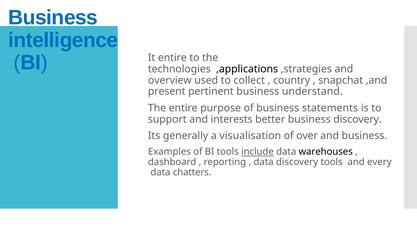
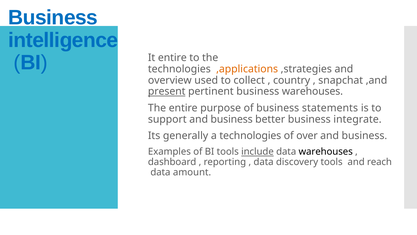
,applications colour: black -> orange (247, 69)
present underline: none -> present (167, 91)
business understand: understand -> warehouses (312, 91)
support and interests: interests -> business (232, 119)
business discovery: discovery -> integrate (357, 119)
a visualisation: visualisation -> technologies (250, 136)
every: every -> reach (379, 162)
chatters: chatters -> amount (192, 172)
